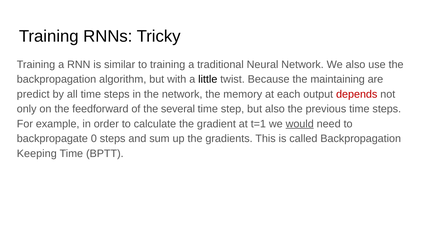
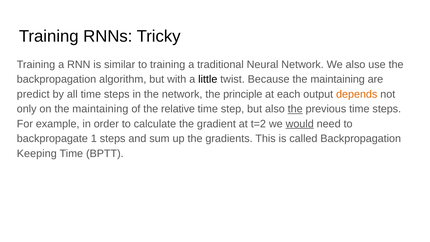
memory: memory -> principle (243, 94)
depends colour: red -> orange (357, 94)
on the feedforward: feedforward -> maintaining (100, 109)
several: several -> relative (178, 109)
the underline: none -> present (295, 109)
t=1: t=1 -> t=2 (258, 124)
0: 0 -> 1 (94, 139)
